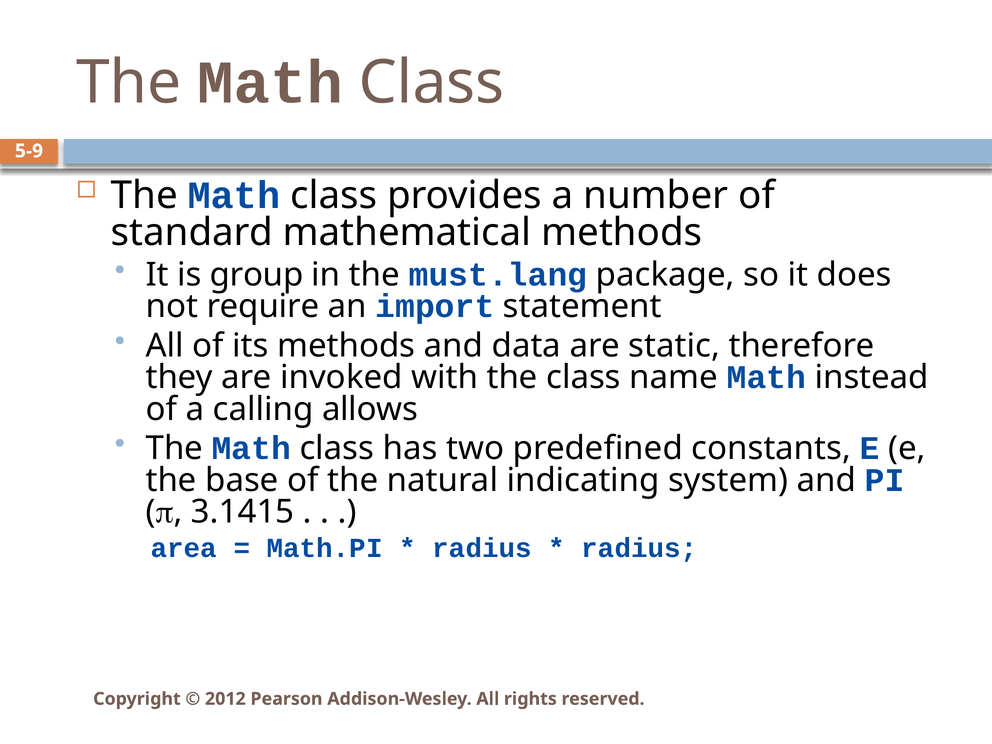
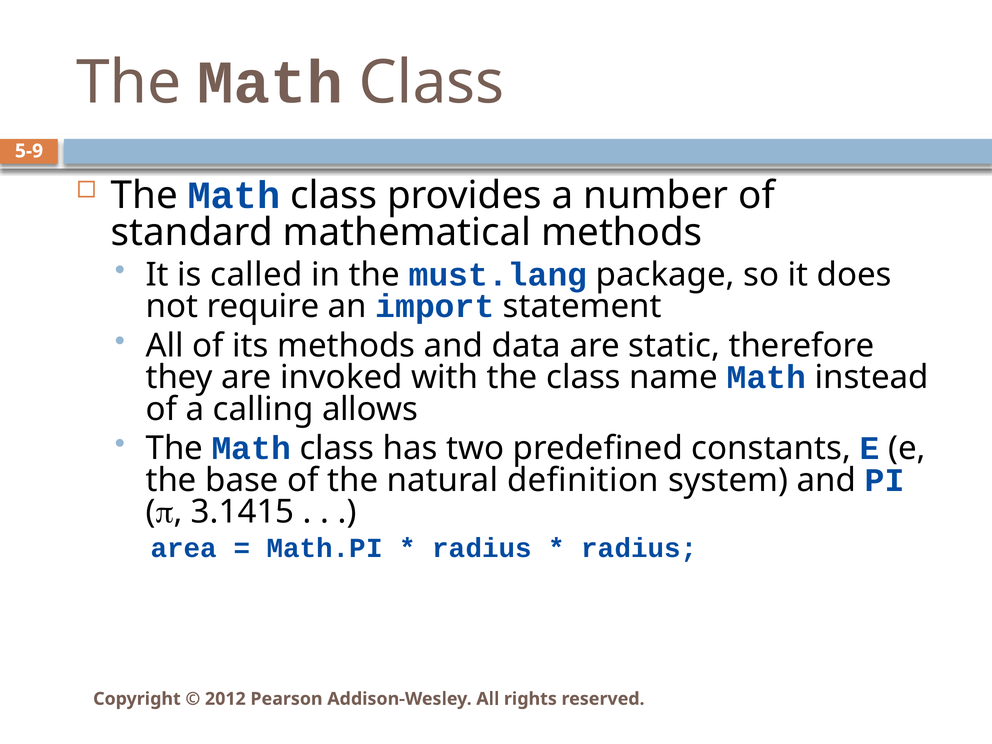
group: group -> called (256, 275)
indicating: indicating -> definition (583, 480)
